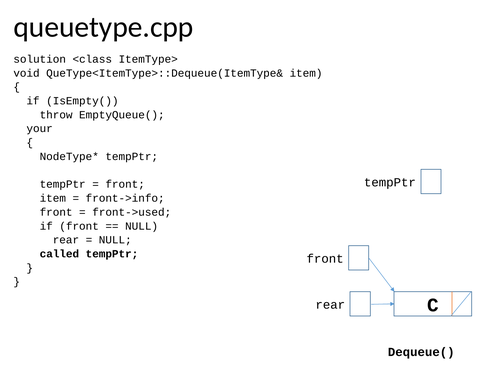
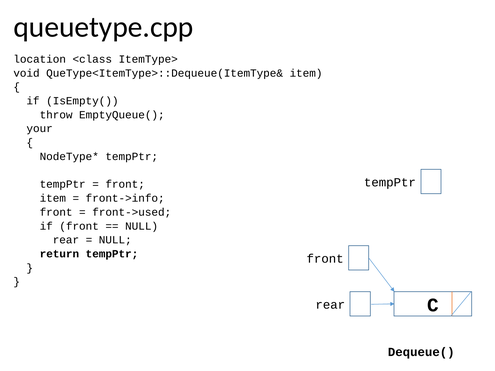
solution: solution -> location (40, 59)
called: called -> return (59, 254)
